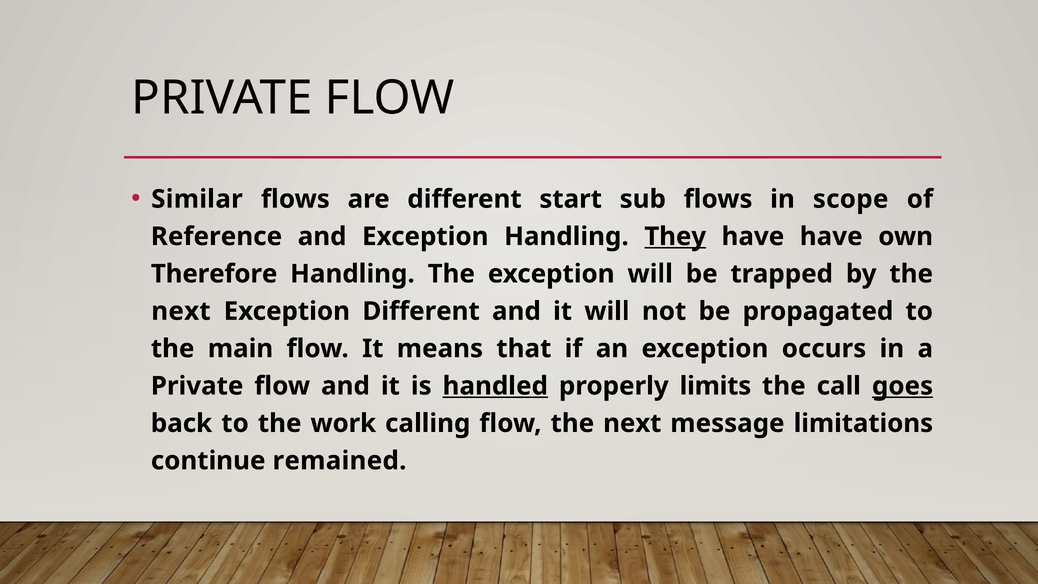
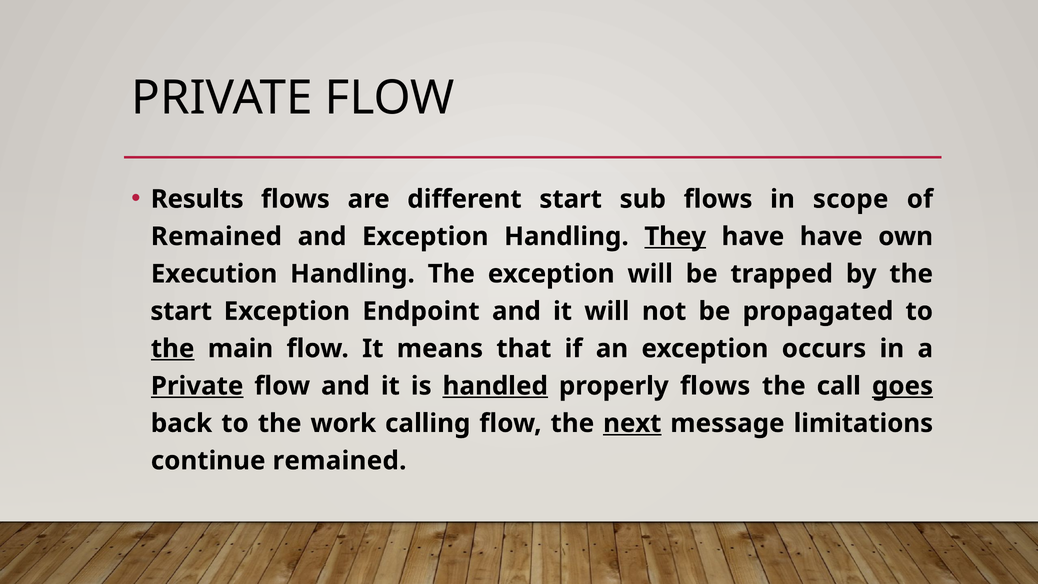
Similar: Similar -> Results (197, 199)
Reference: Reference -> Remained (216, 236)
Therefore: Therefore -> Execution (214, 274)
next: next -> start (181, 311)
Exception Different: Different -> Endpoint (421, 311)
the underline: none -> present (173, 349)
Private underline: none -> present (197, 386)
properly limits: limits -> flows (715, 386)
next underline: none -> present (632, 423)
